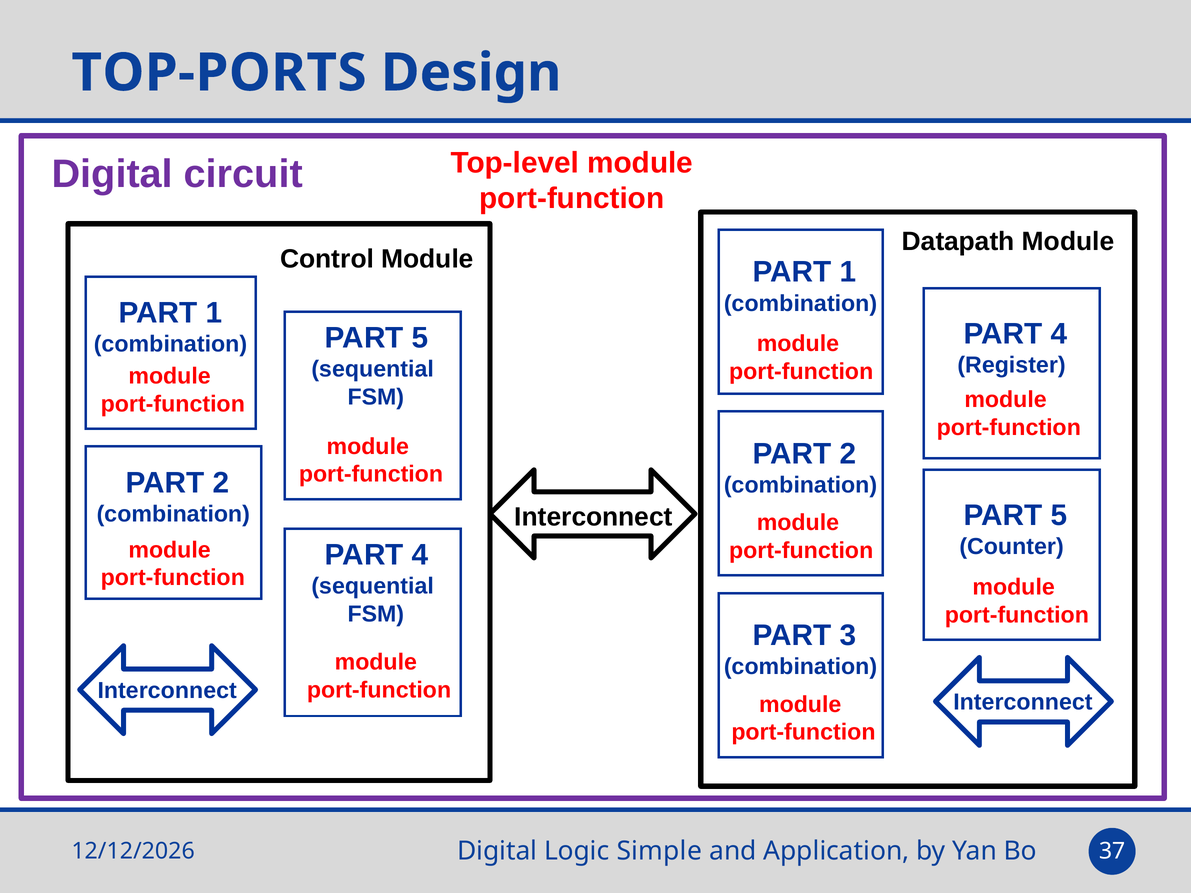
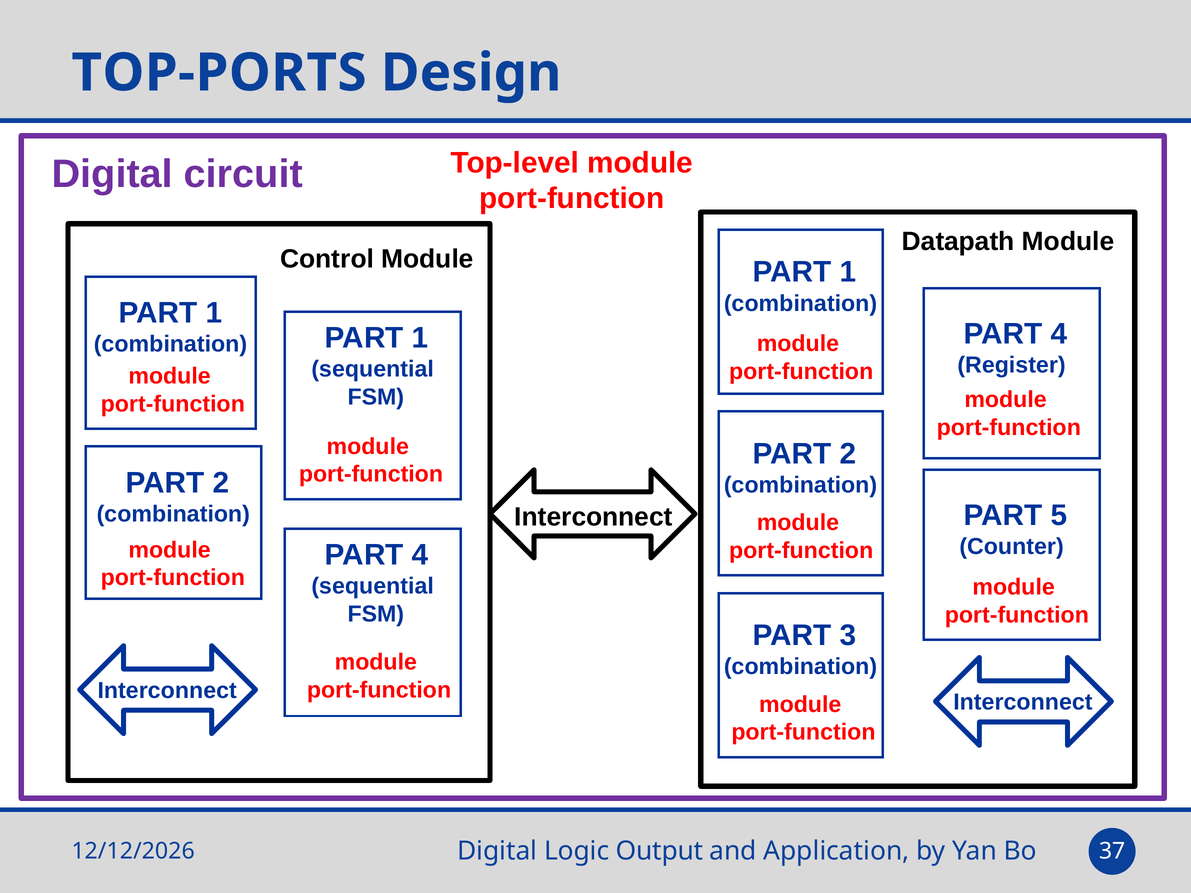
5: 5 -> 1 (420, 338)
Simple: Simple -> Output (659, 852)
